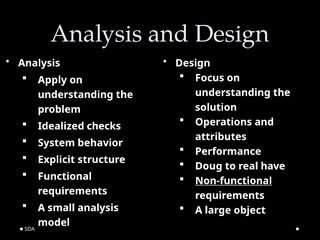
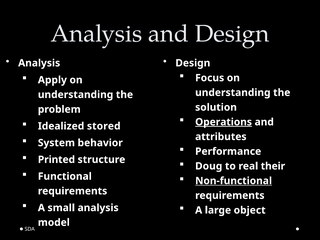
Operations underline: none -> present (224, 122)
checks: checks -> stored (104, 126)
Explicit: Explicit -> Printed (56, 160)
have: have -> their (273, 166)
